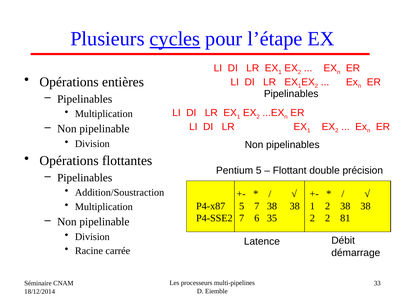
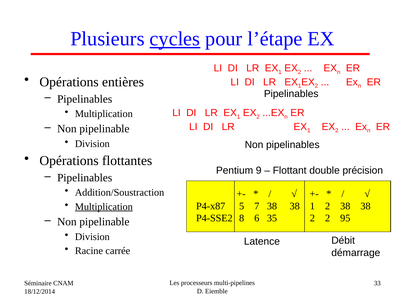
Pentium 5: 5 -> 9 (259, 170)
Multiplication underline: none -> present (104, 207)
P4-SSE2 7: 7 -> 8 (242, 218)
81: 81 -> 95 (345, 218)
